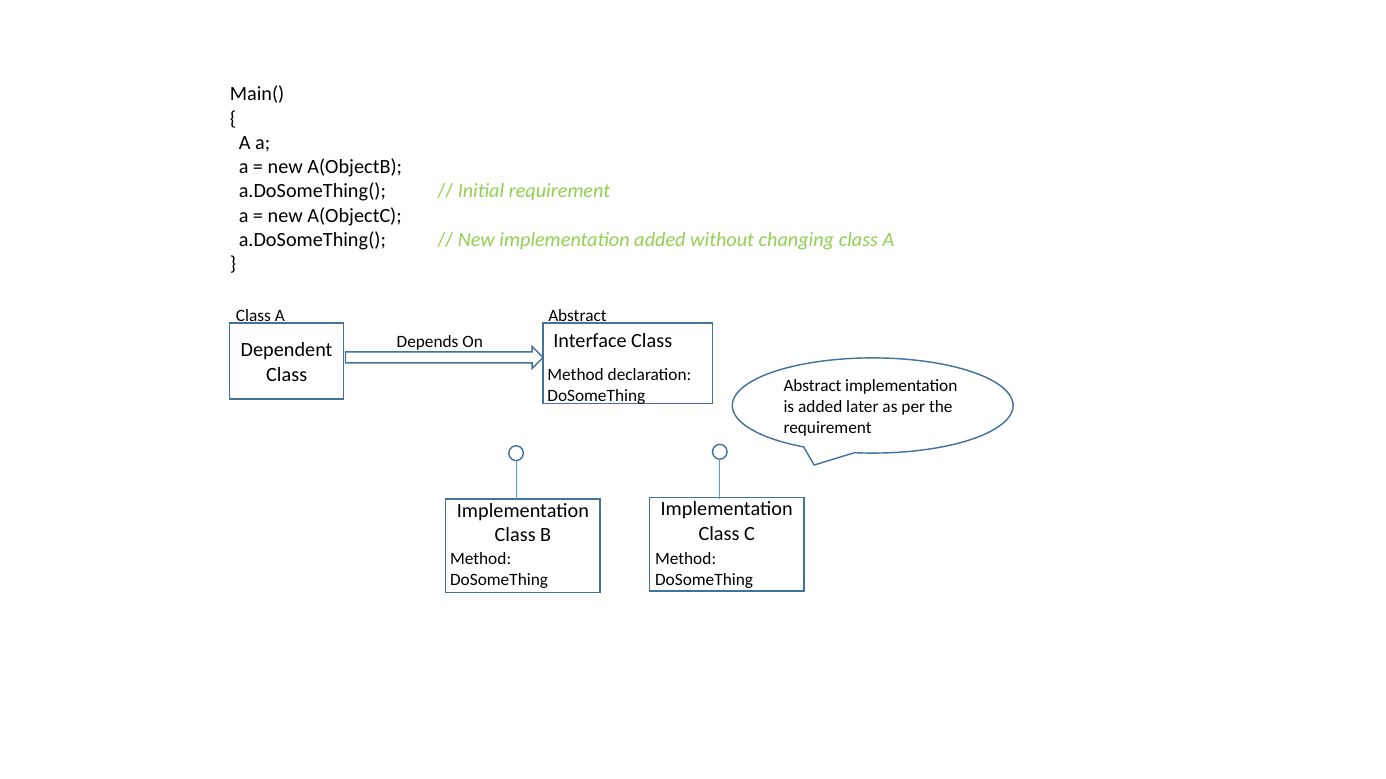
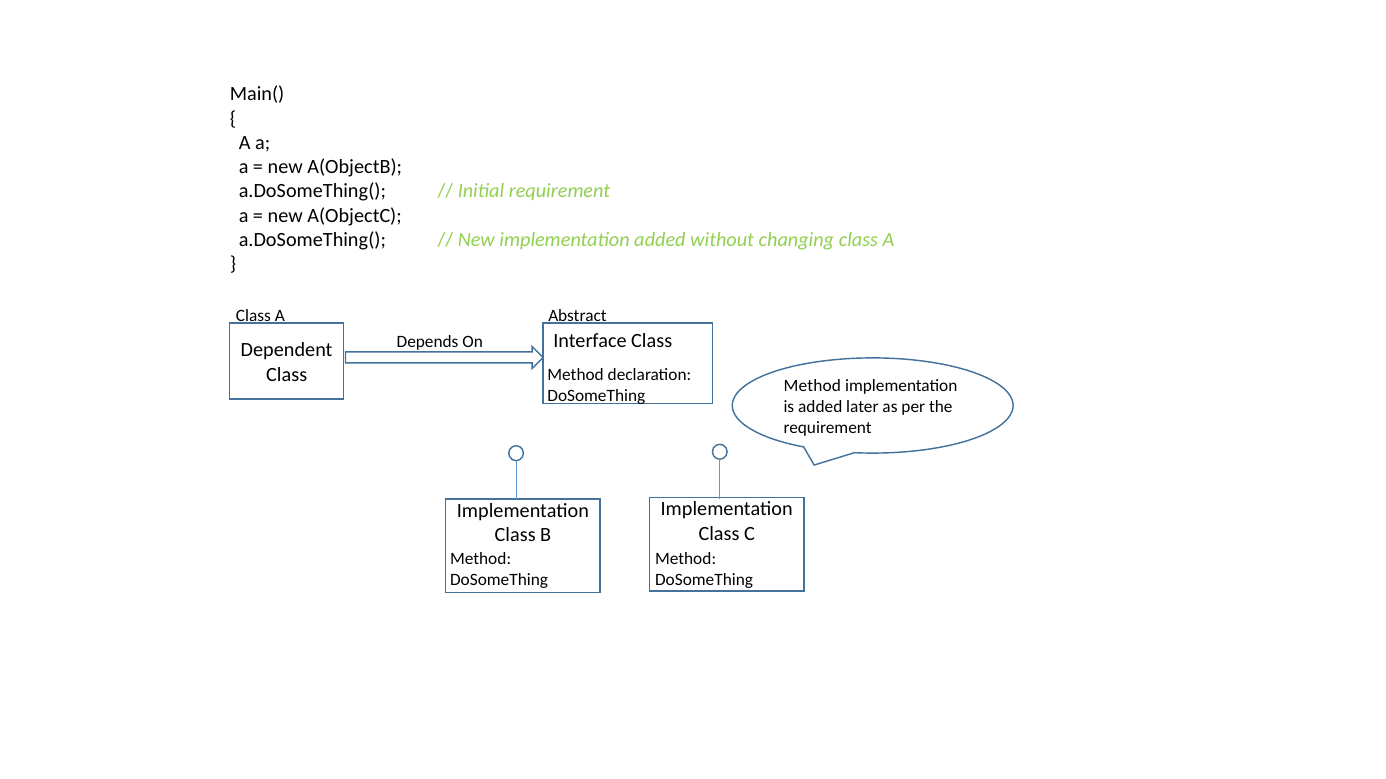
Abstract: Abstract -> Method (812, 386)
